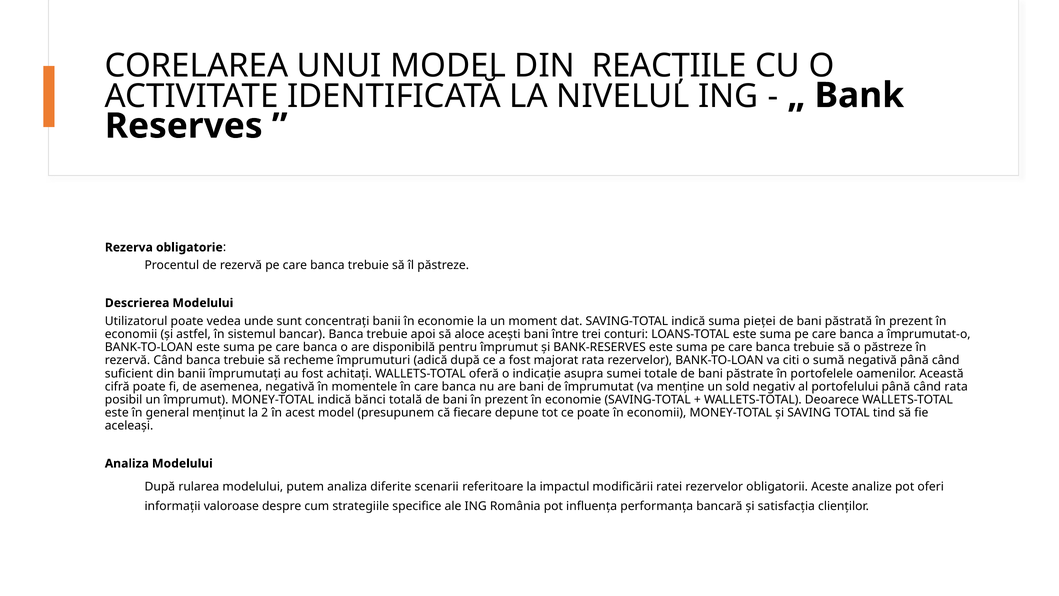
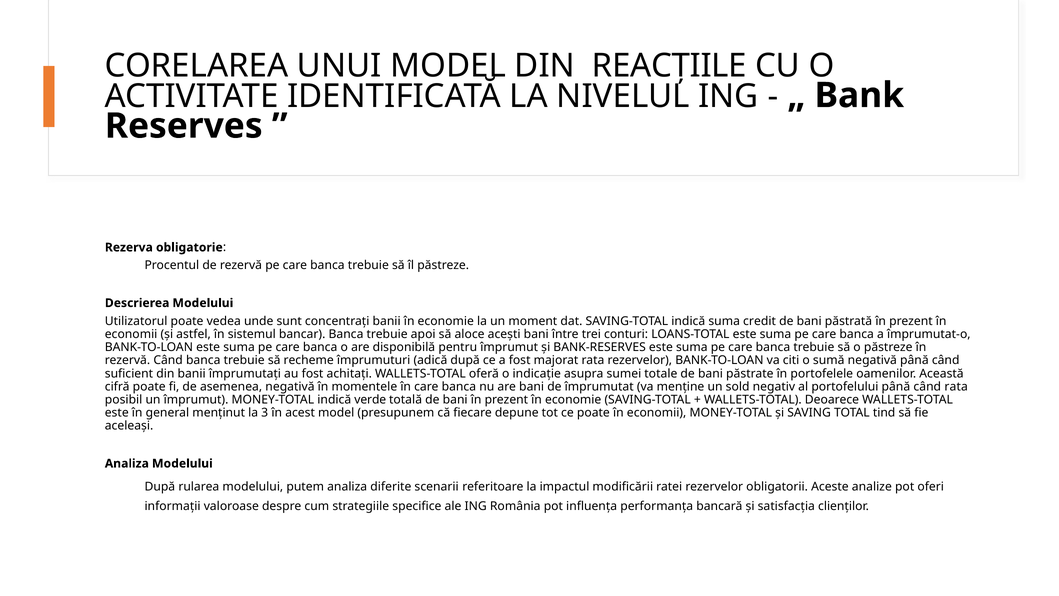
pieței: pieței -> credit (760, 321)
bănci: bănci -> verde (370, 400)
2: 2 -> 3 (265, 413)
